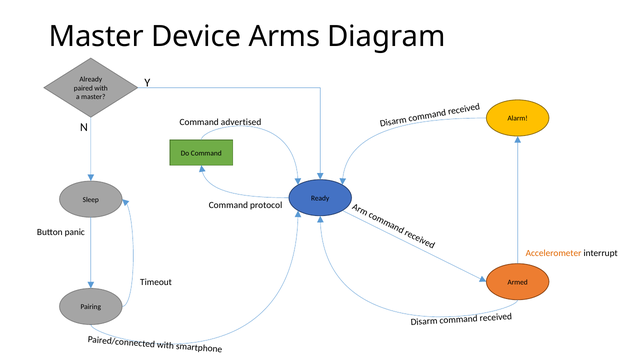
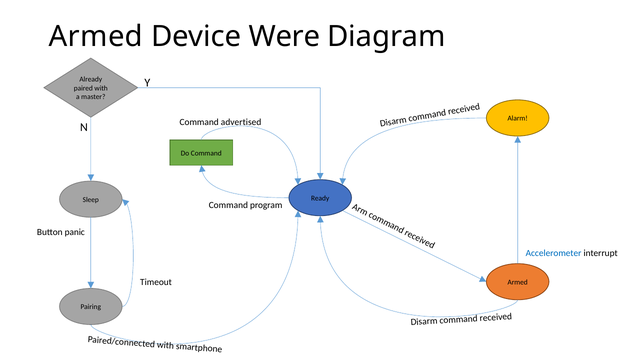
Master: Master -> Armed (96, 36)
Arms: Arms -> Were (284, 36)
protocol: protocol -> program (266, 205)
Accelerometer colour: orange -> blue (554, 253)
